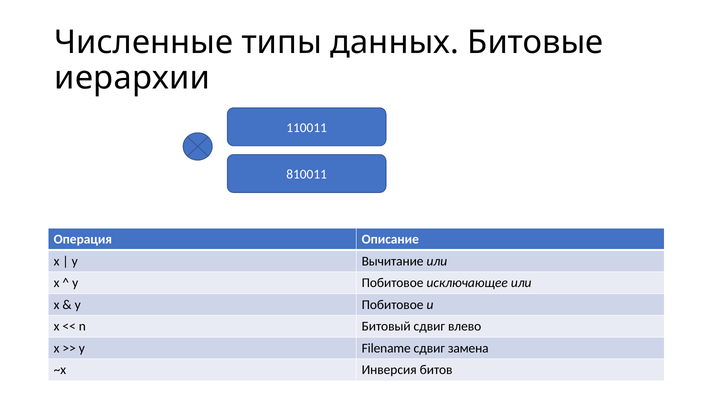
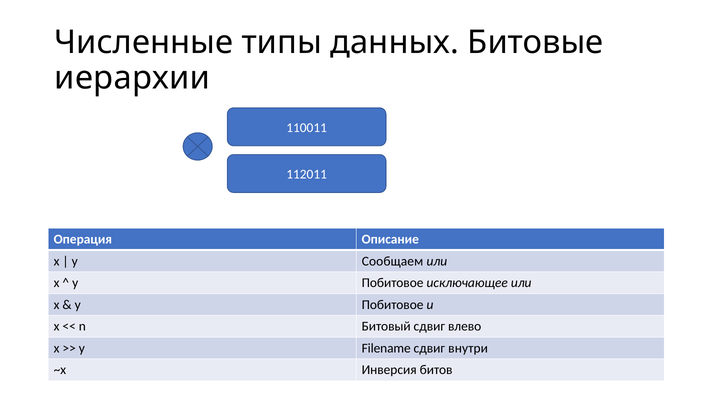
810011: 810011 -> 112011 (307, 174)
Вычитание: Вычитание -> Сообщаем (392, 261)
замена: замена -> внутри (468, 348)
